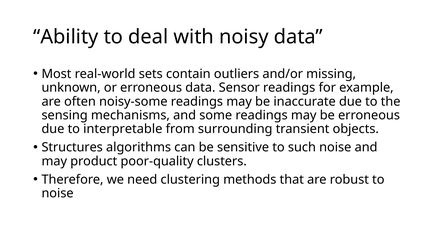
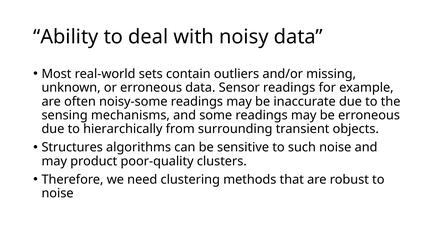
interpretable: interpretable -> hierarchically (123, 129)
